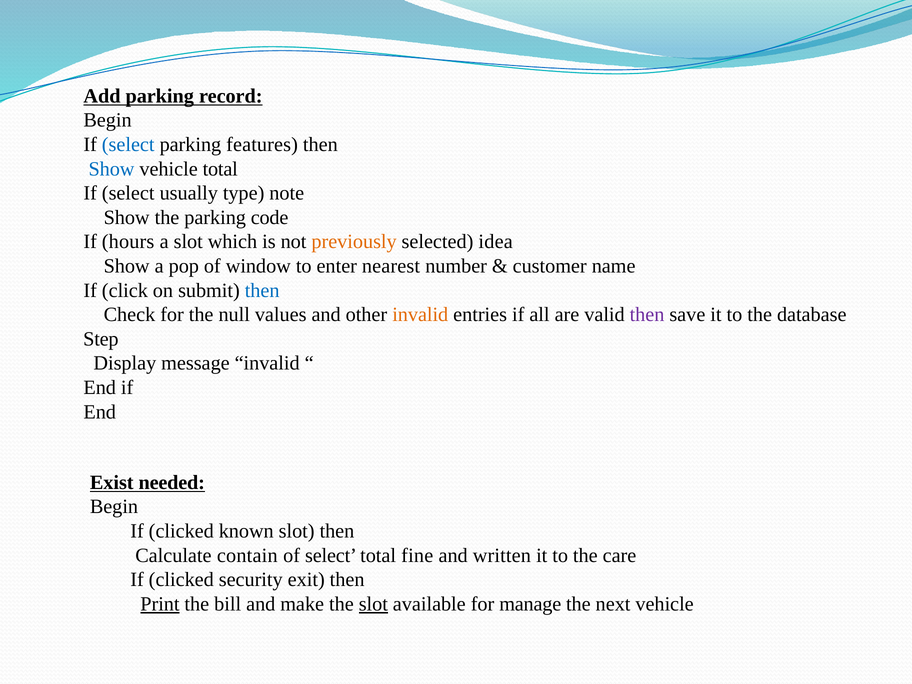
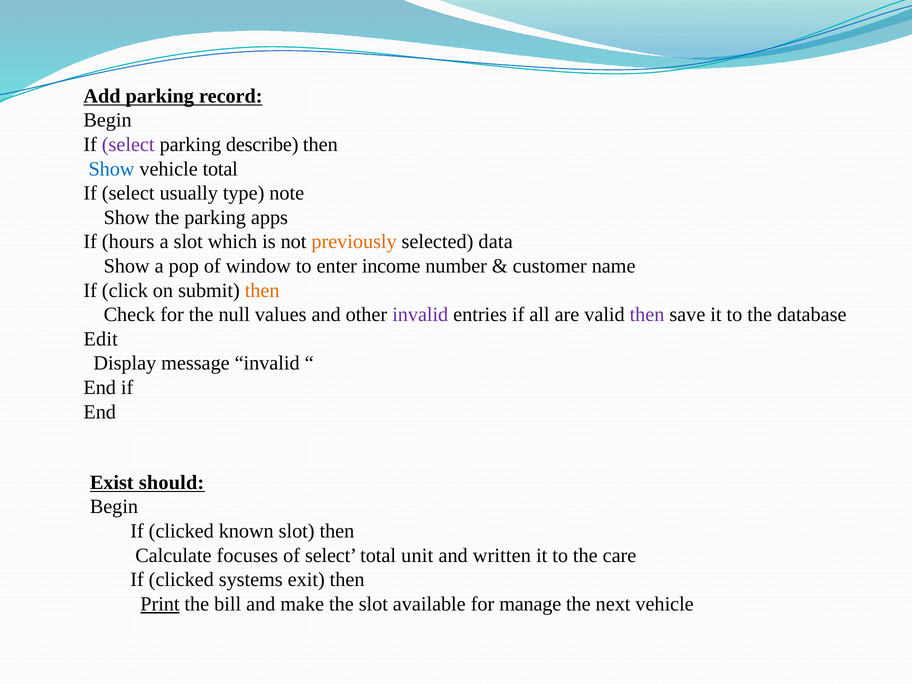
select colour: blue -> purple (128, 145)
features: features -> describe (262, 145)
code: code -> apps (269, 217)
idea: idea -> data (496, 242)
nearest: nearest -> income (391, 266)
then colour: blue -> orange (262, 290)
invalid colour: orange -> purple (420, 315)
Step: Step -> Edit (101, 339)
needed: needed -> should (172, 482)
contain: contain -> focuses (247, 555)
fine: fine -> unit (417, 555)
security: security -> systems (251, 580)
slot underline: present -> none (373, 604)
